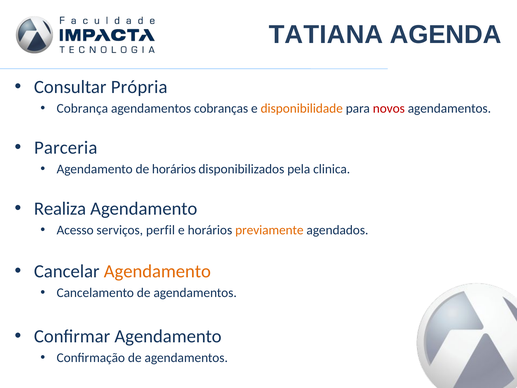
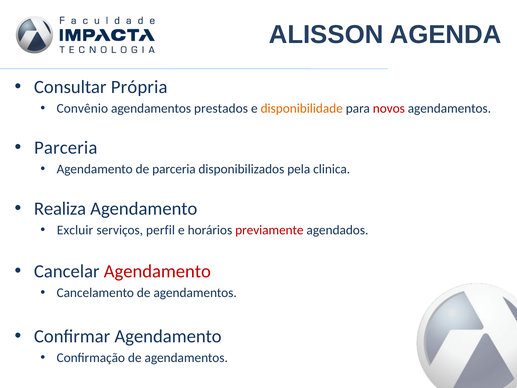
TATIANA: TATIANA -> ALISSON (326, 35)
Cobrança: Cobrança -> Convênio (82, 108)
cobranças: cobranças -> prestados (221, 108)
de horários: horários -> parceria (174, 169)
Acesso: Acesso -> Excluir (75, 230)
previamente colour: orange -> red (269, 230)
Agendamento colour: orange -> red (157, 271)
